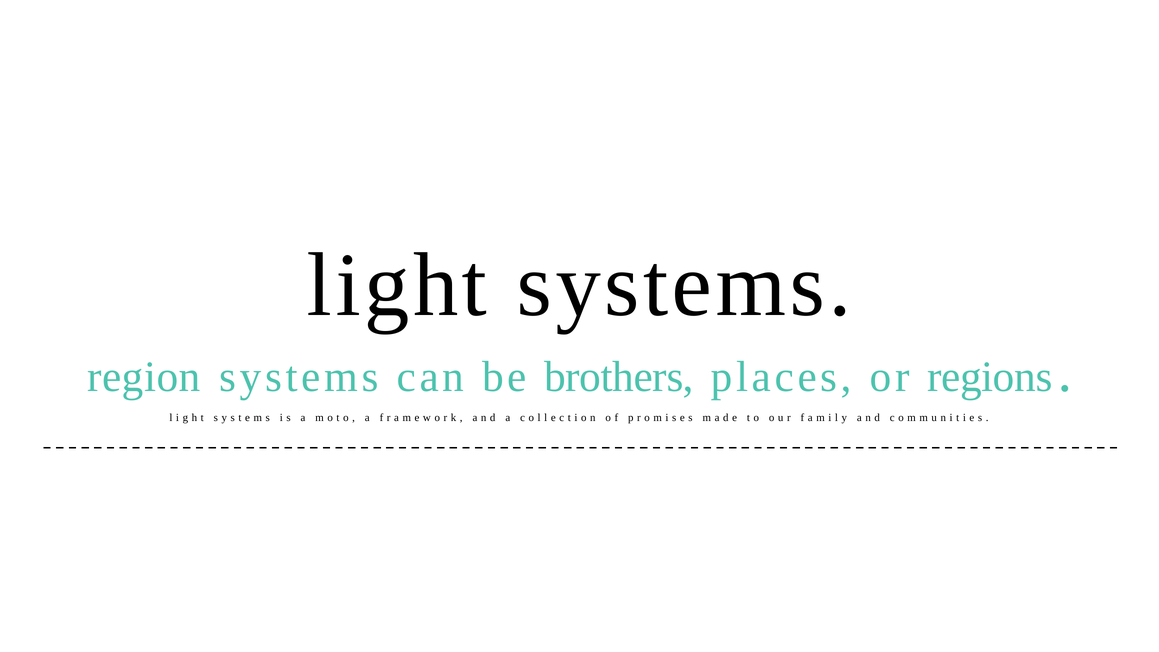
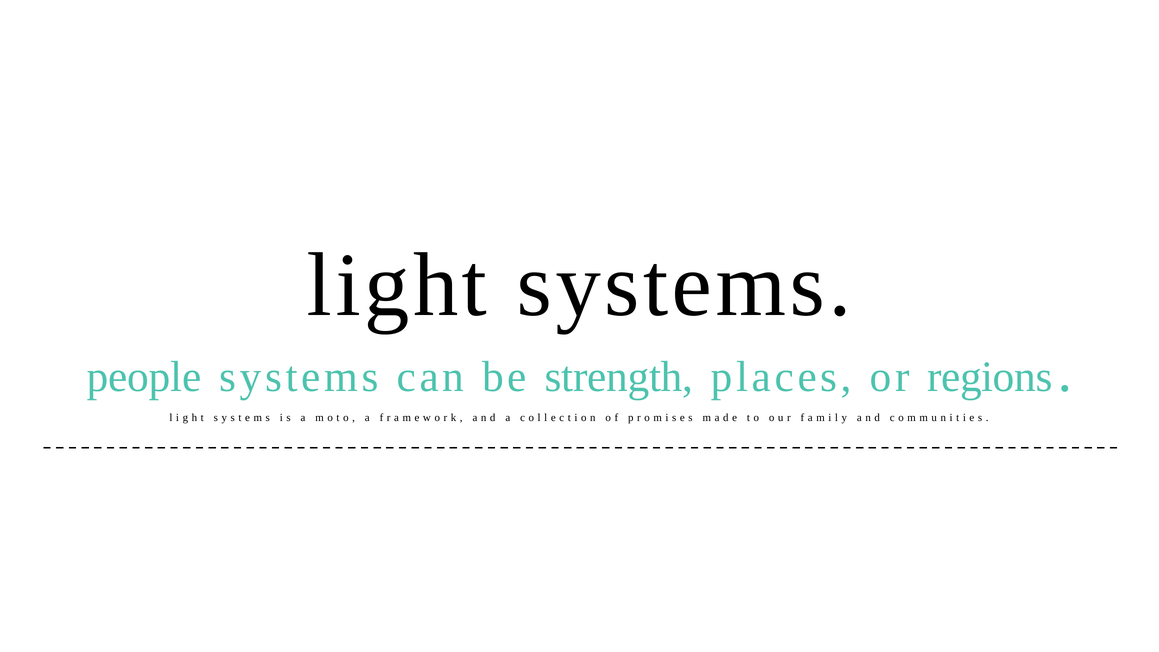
region: region -> people (144, 377)
brothers: brothers -> strength (619, 377)
